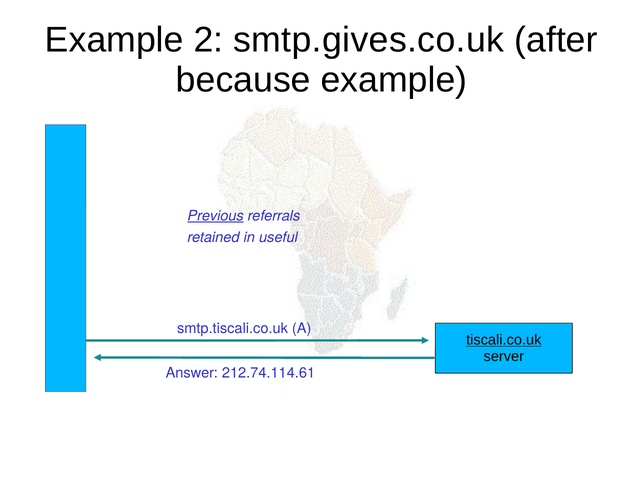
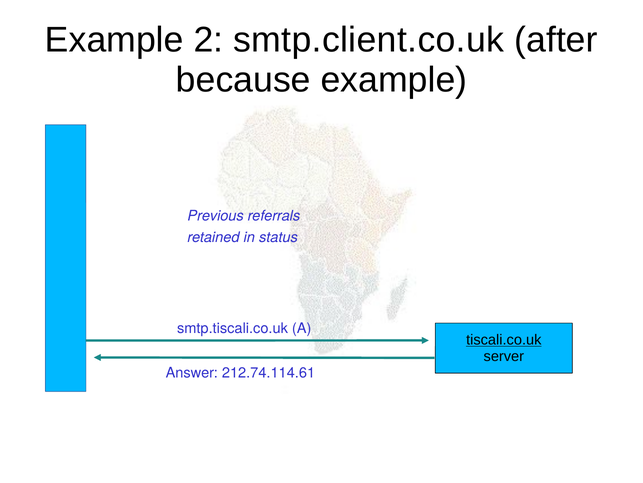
smtp.gives.co.uk: smtp.gives.co.uk -> smtp.client.co.uk (369, 40)
Previous underline: present -> none (216, 216)
useful: useful -> status (278, 237)
